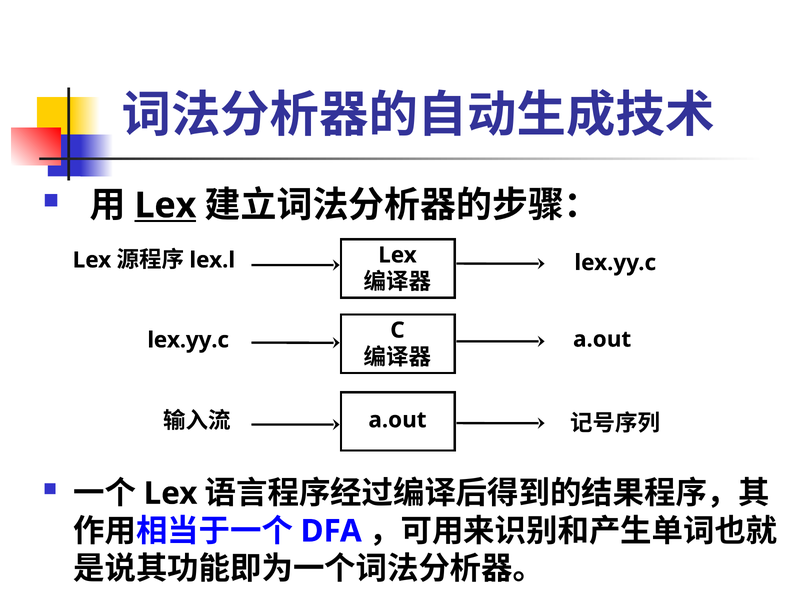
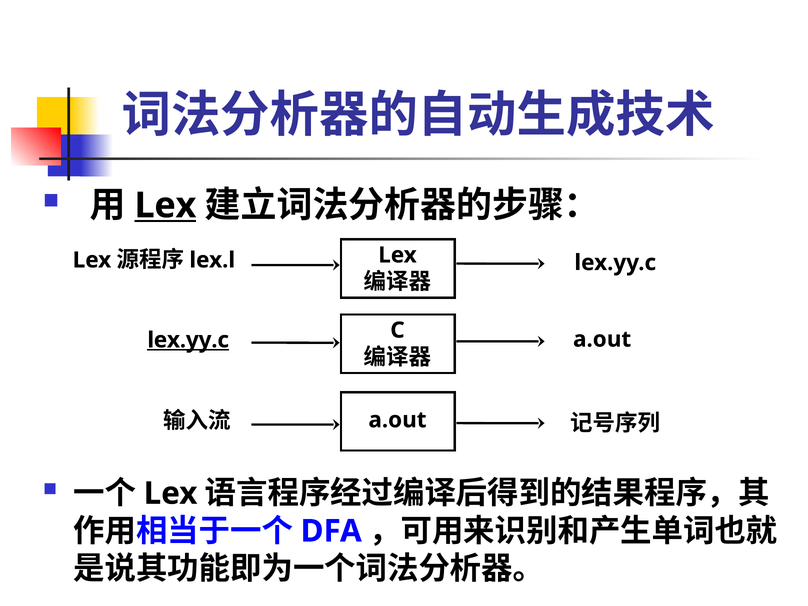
lex.yy.c underline: none -> present (188, 340)
